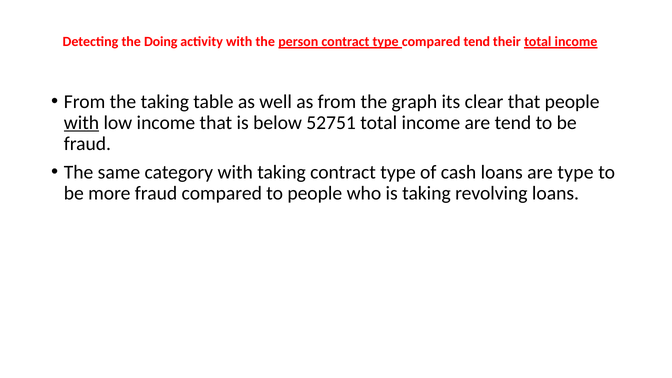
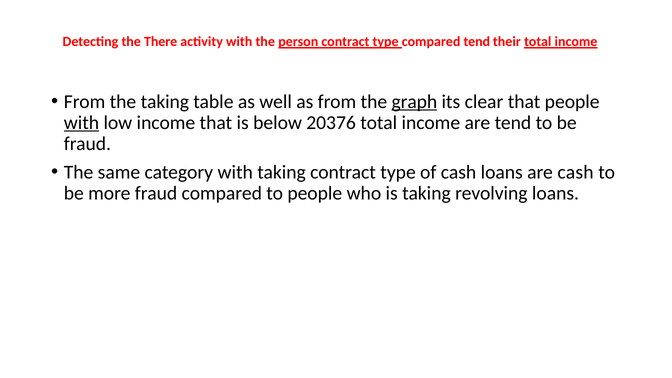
Doing: Doing -> There (161, 42)
graph underline: none -> present (414, 102)
52751: 52751 -> 20376 (331, 123)
are type: type -> cash (576, 172)
